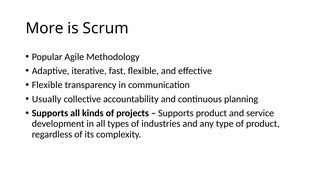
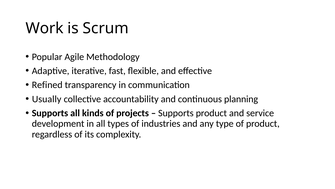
More: More -> Work (45, 28)
Flexible: Flexible -> Refined (47, 85)
